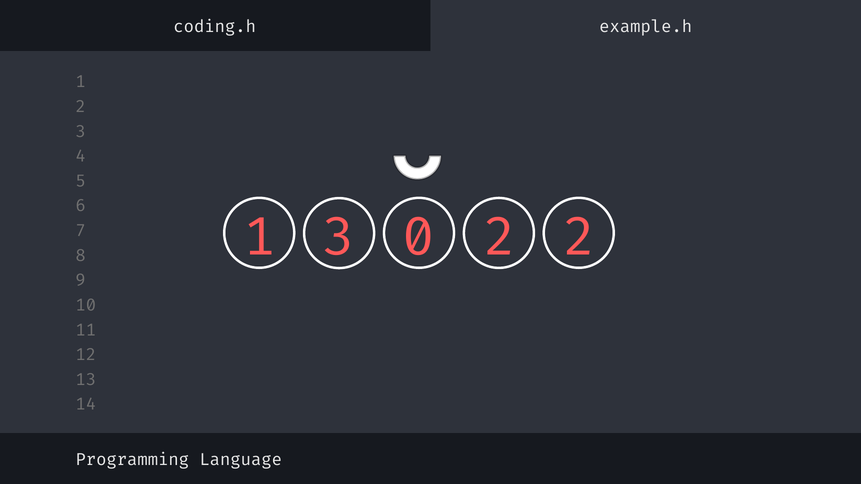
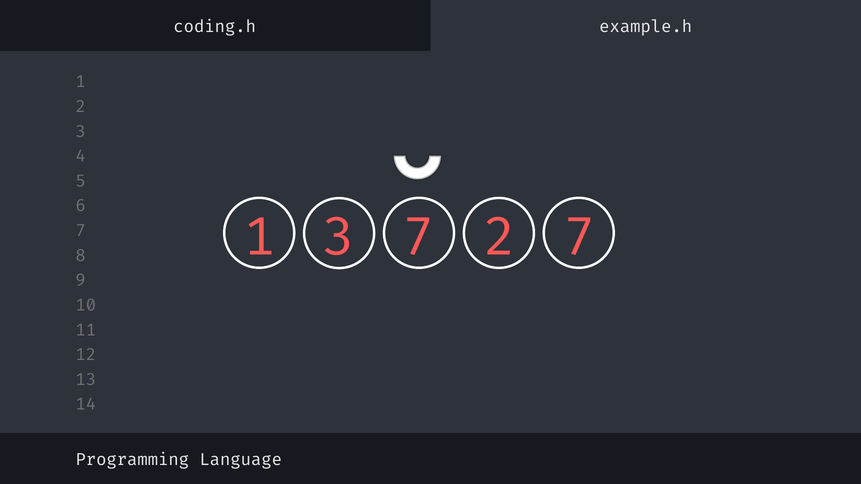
3 0: 0 -> 7 (418, 237)
2 2: 2 -> 7 (580, 237)
